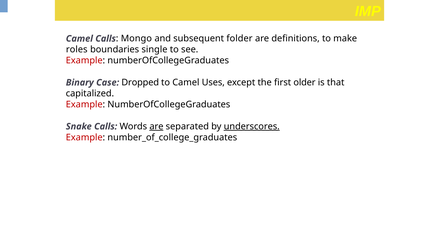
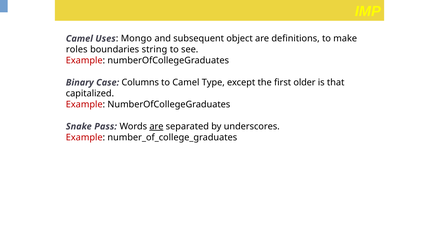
Camel Calls: Calls -> Uses (106, 39)
folder: folder -> object (240, 39)
single: single -> string (154, 50)
Dropped: Dropped -> Columns (140, 83)
Uses: Uses -> Type (213, 83)
Snake Calls: Calls -> Pass (106, 126)
underscores underline: present -> none (252, 126)
